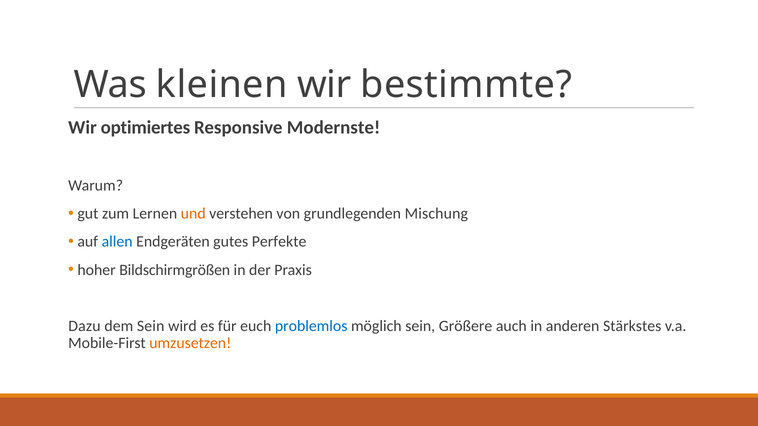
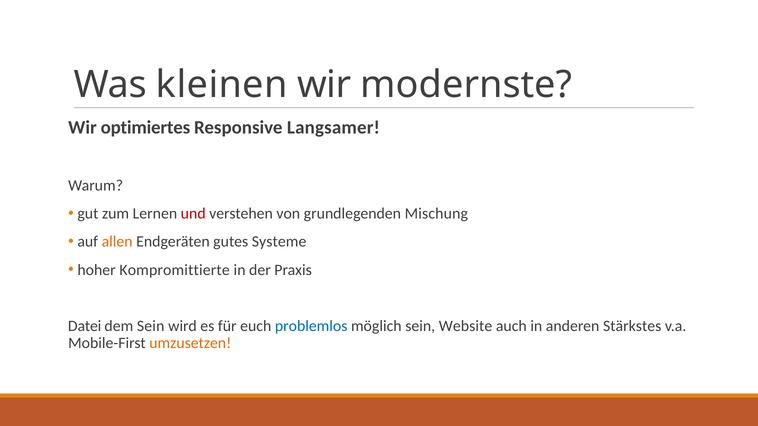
bestimmte: bestimmte -> modernste (466, 85)
Modernste: Modernste -> Langsamer (333, 128)
und colour: orange -> red (193, 214)
allen colour: blue -> orange (117, 242)
Perfekte: Perfekte -> Systeme (279, 242)
Bildschirmgrößen: Bildschirmgrößen -> Kompromittierte (175, 270)
Dazu: Dazu -> Datei (85, 326)
Größere: Größere -> Website (466, 326)
